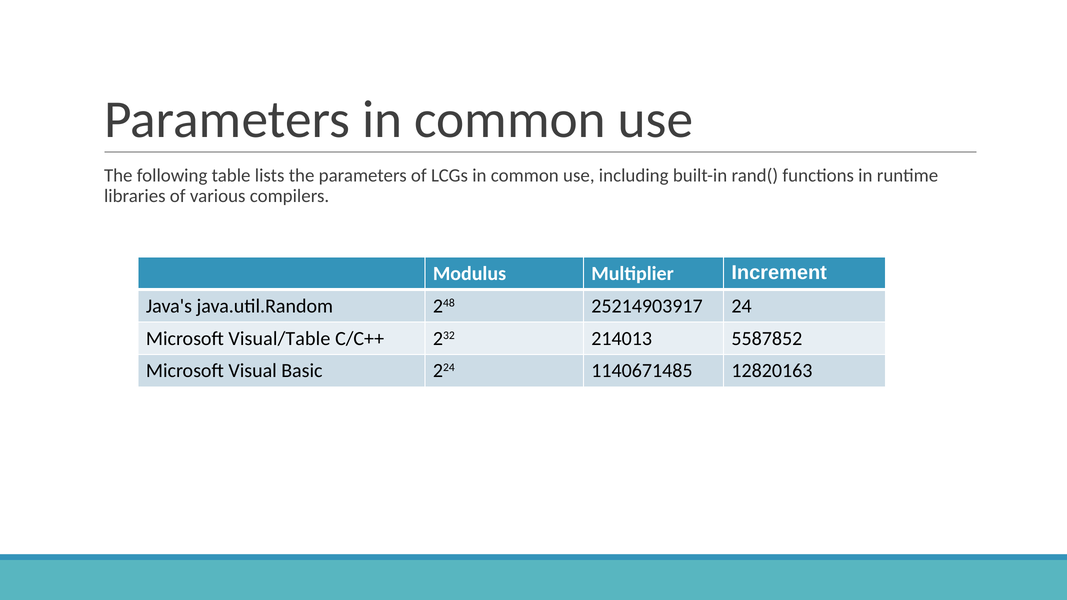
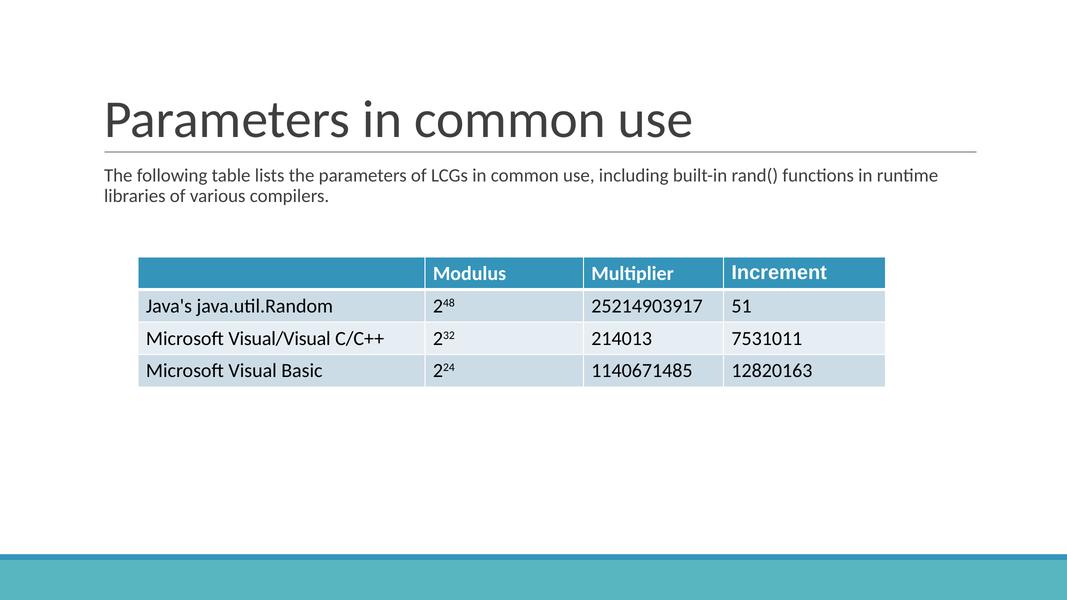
24: 24 -> 51 (742, 306)
Visual/Table: Visual/Table -> Visual/Visual (280, 339)
5587852: 5587852 -> 7531011 (767, 339)
